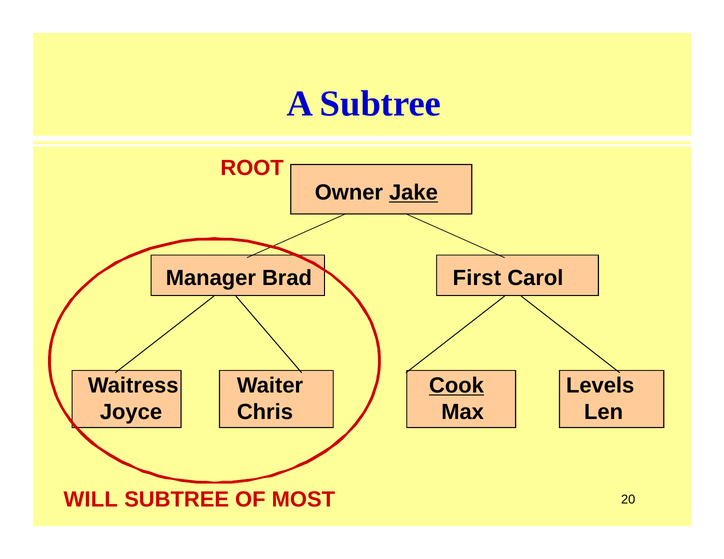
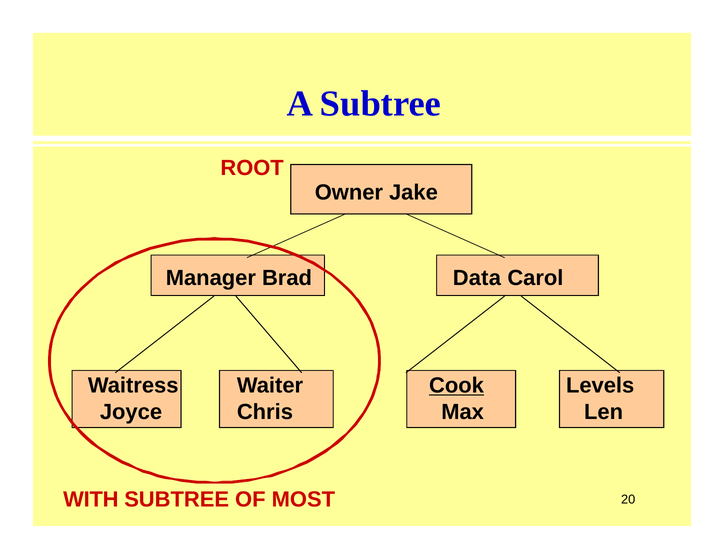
Jake underline: present -> none (413, 193)
First: First -> Data (477, 278)
WILL: WILL -> WITH (91, 500)
